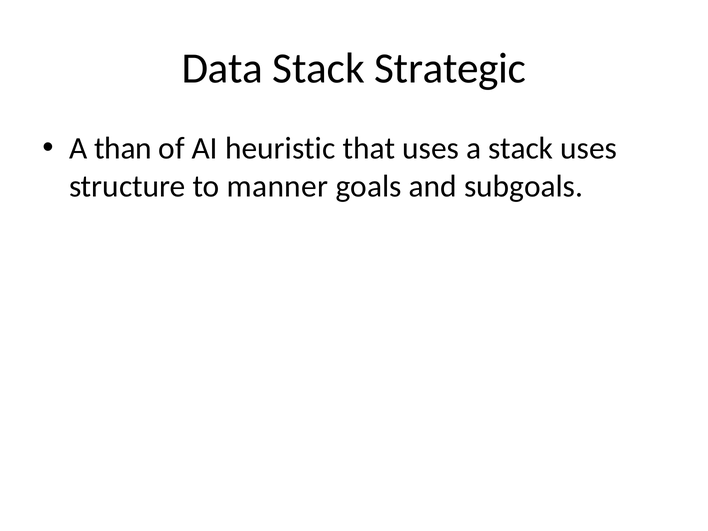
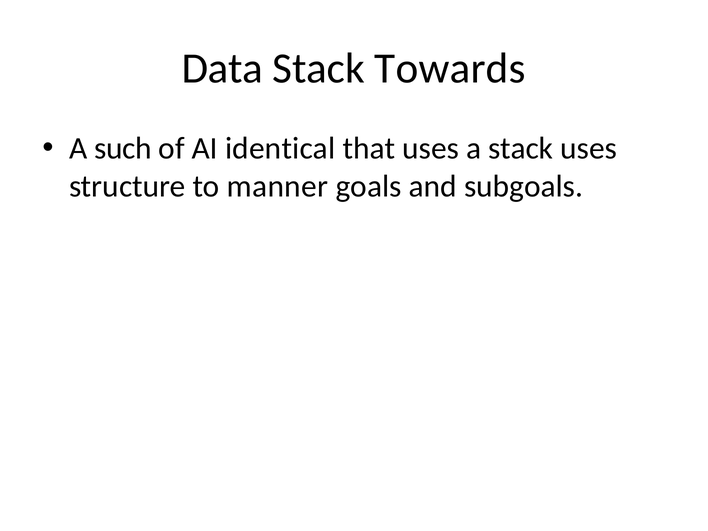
Strategic: Strategic -> Towards (450, 69)
than: than -> such (123, 149)
heuristic: heuristic -> identical (280, 149)
